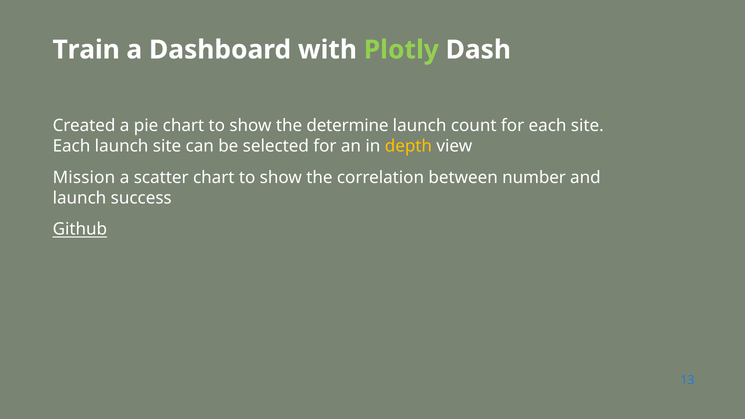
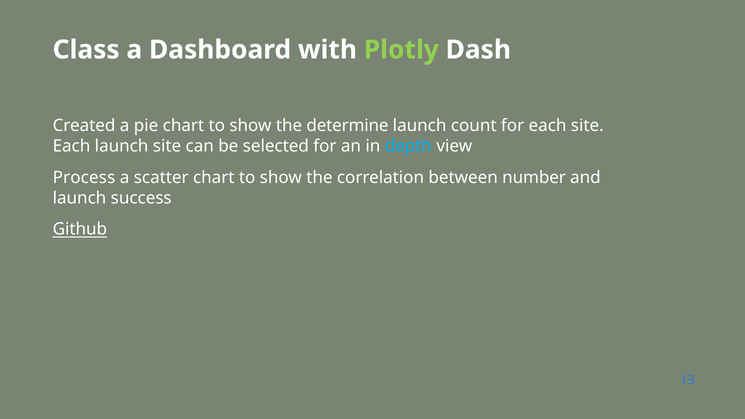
Train: Train -> Class (86, 50)
depth colour: yellow -> light blue (408, 146)
Mission: Mission -> Process (84, 178)
